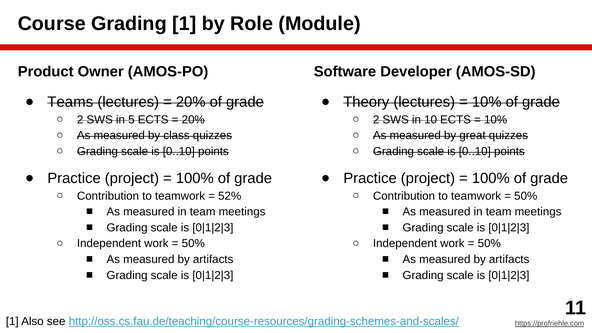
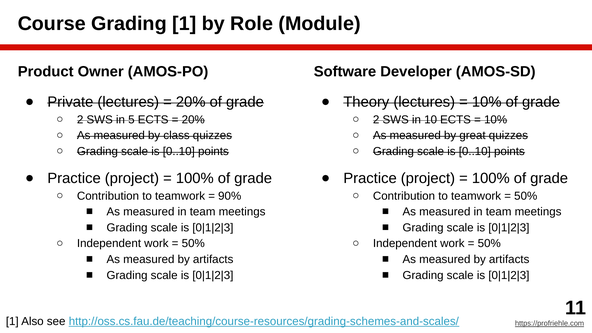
Teams: Teams -> Private (70, 102)
52%: 52% -> 90% (230, 196)
